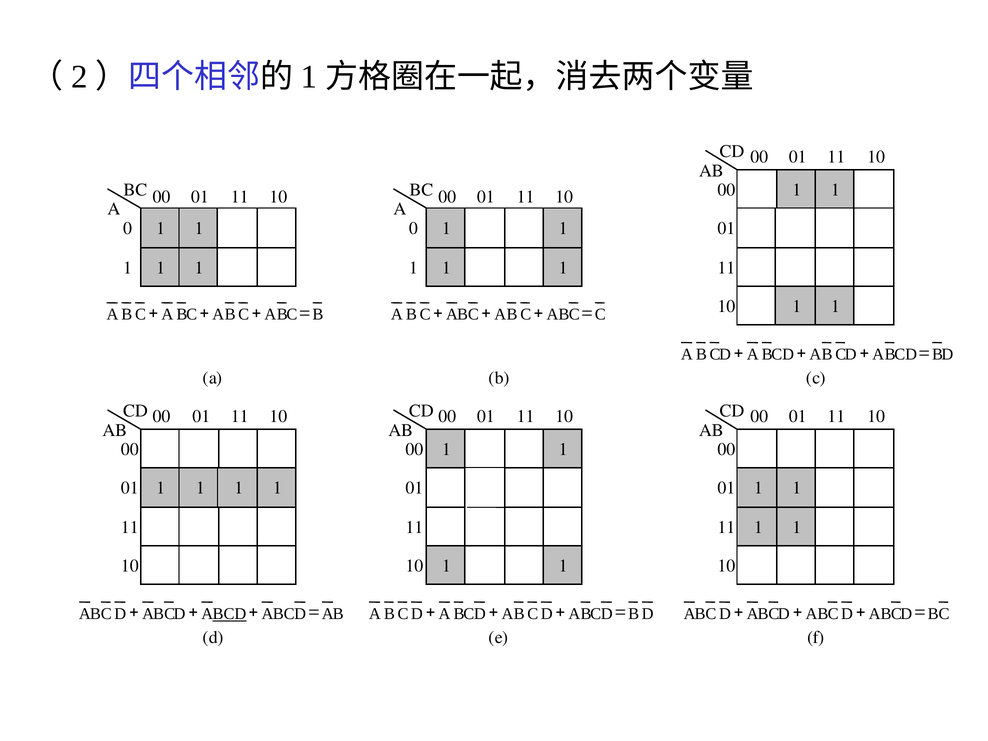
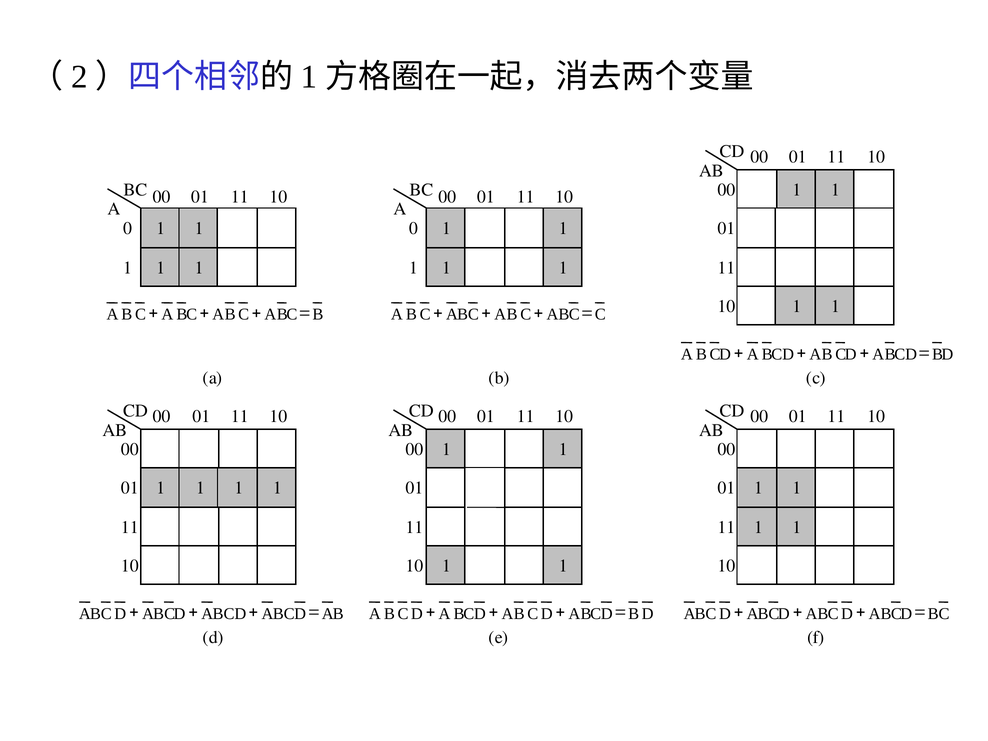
BCD underline: present -> none (229, 614)
